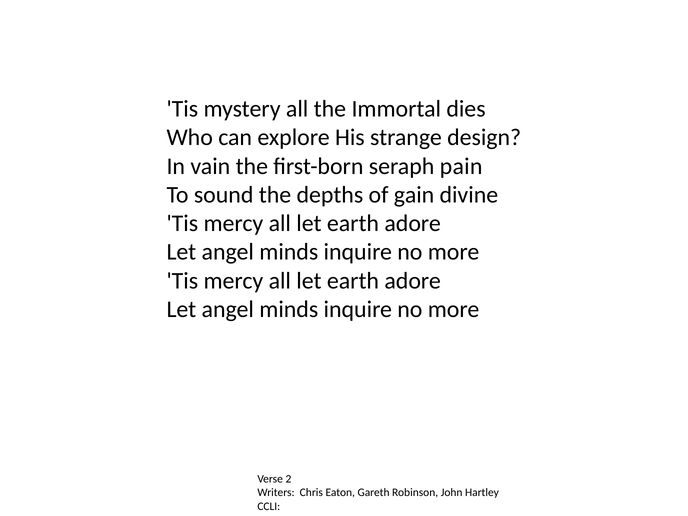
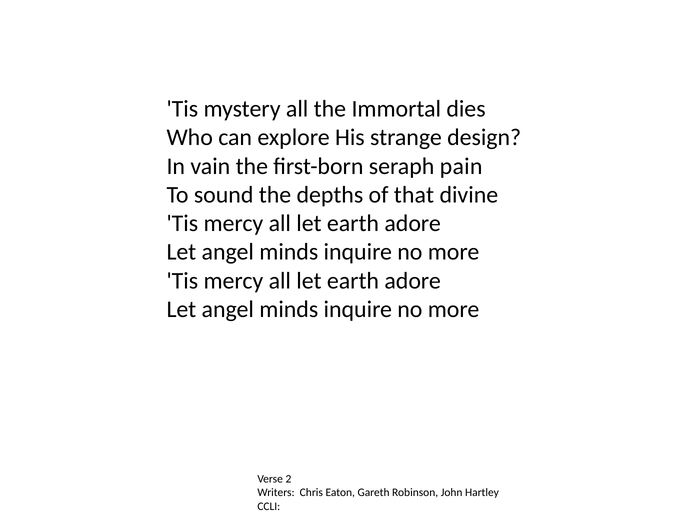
gain: gain -> that (414, 195)
